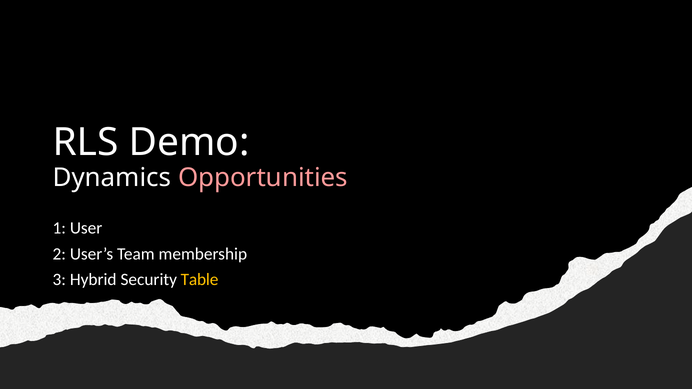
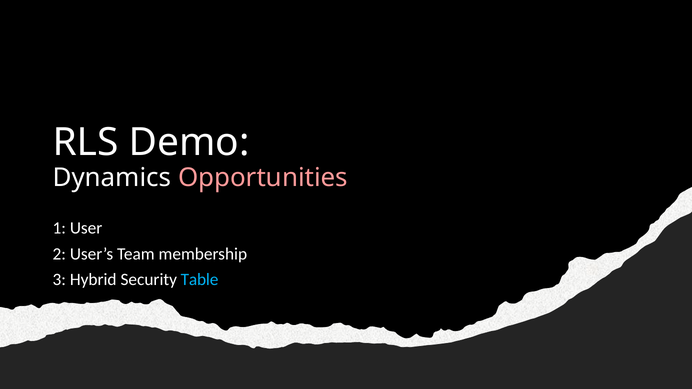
Table colour: yellow -> light blue (200, 280)
